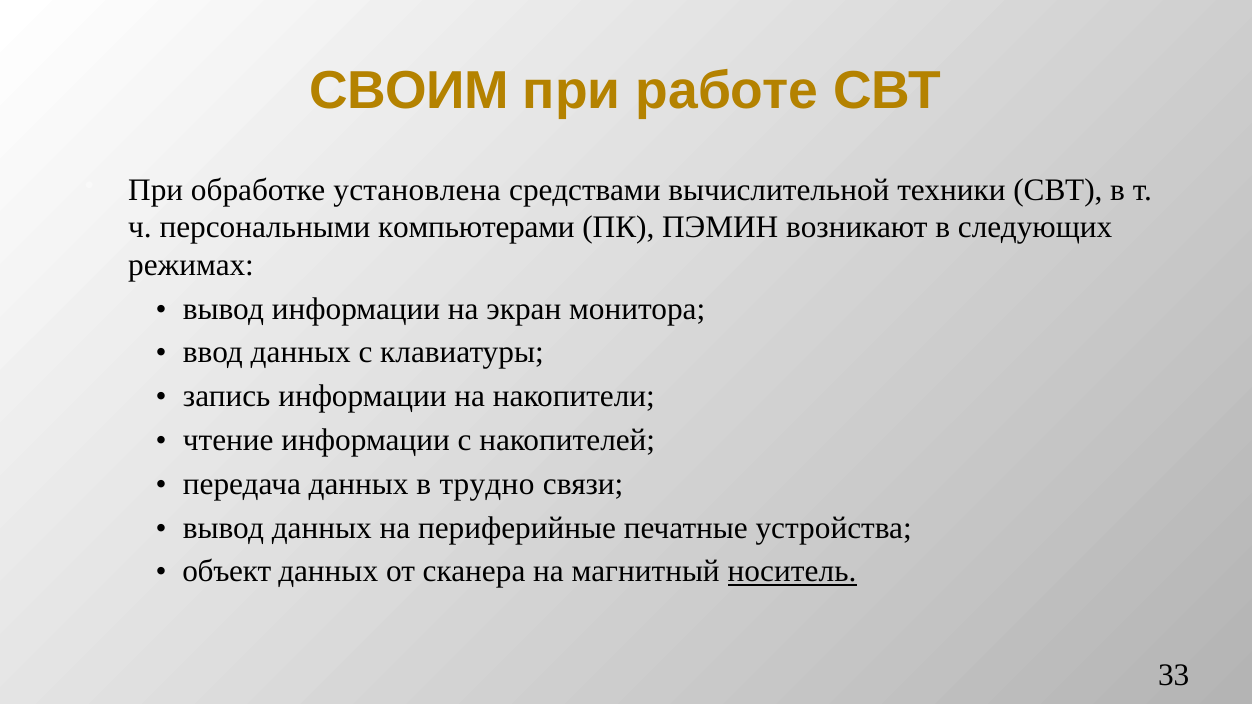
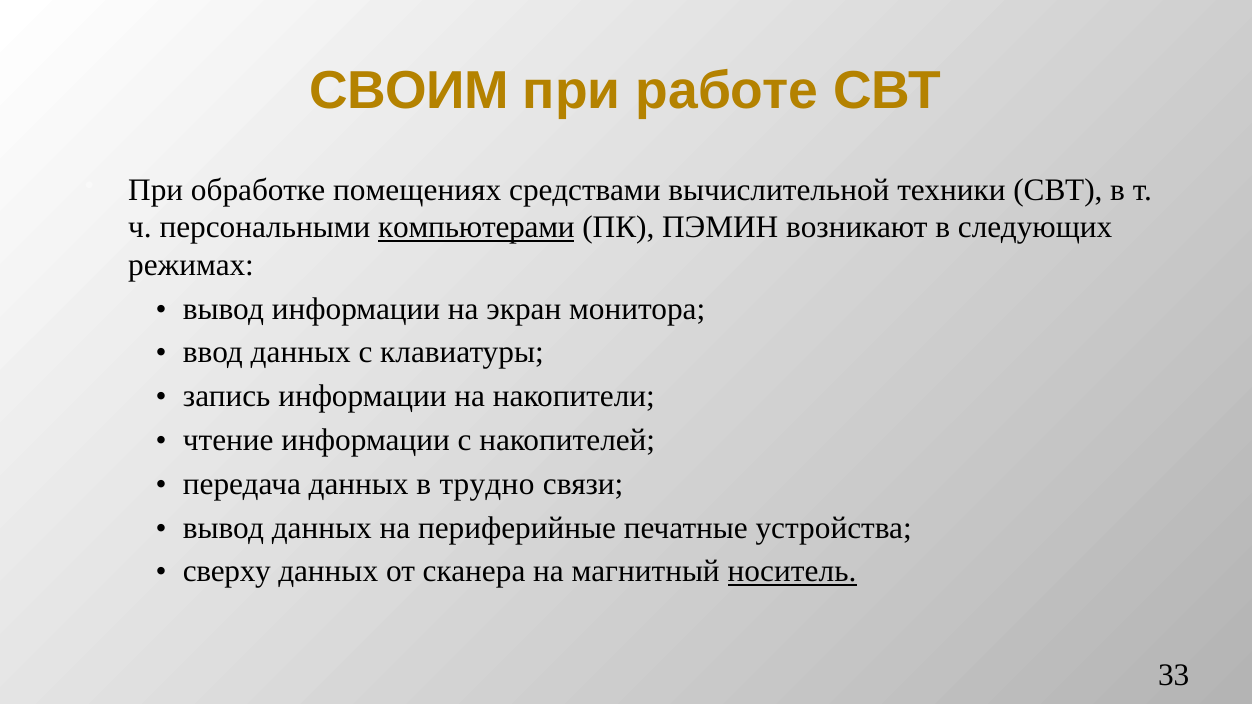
установлена: установлена -> помещениях (417, 190)
компьютерами underline: none -> present (476, 228)
объект: объект -> сверху (227, 572)
